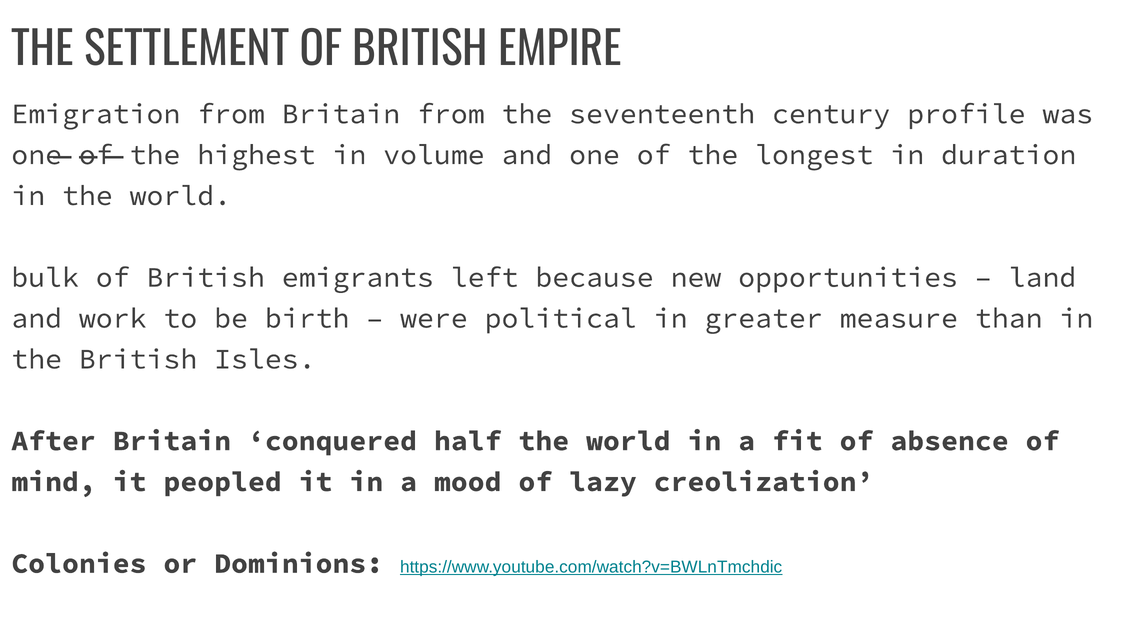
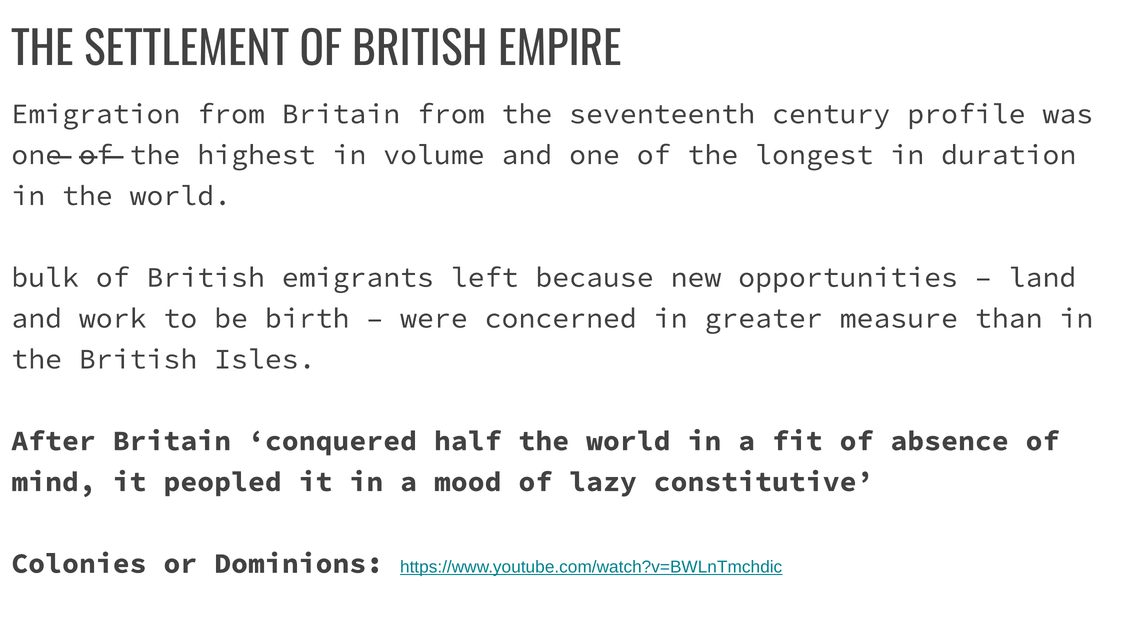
political: political -> concerned (561, 318)
creolization: creolization -> constitutive (764, 482)
